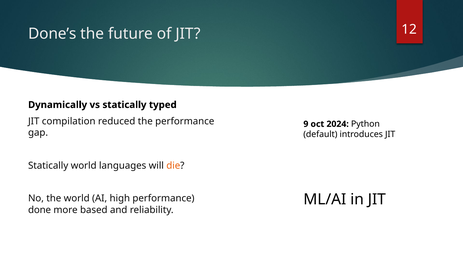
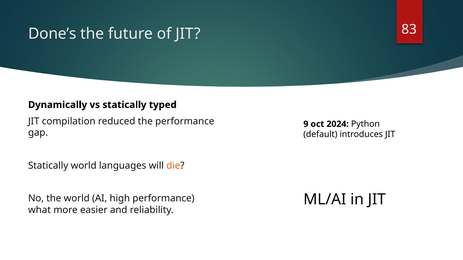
12: 12 -> 83 (409, 29)
done: done -> what (39, 210)
based: based -> easier (94, 210)
